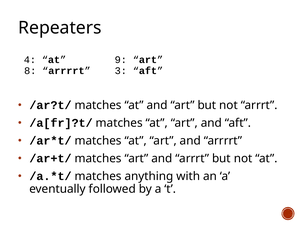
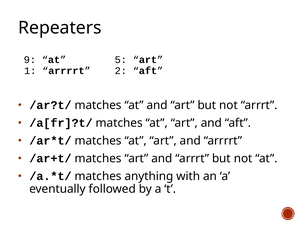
4: 4 -> 9 (30, 60)
9: 9 -> 5 (121, 60)
8: 8 -> 1 (30, 71)
3: 3 -> 2 (121, 71)
